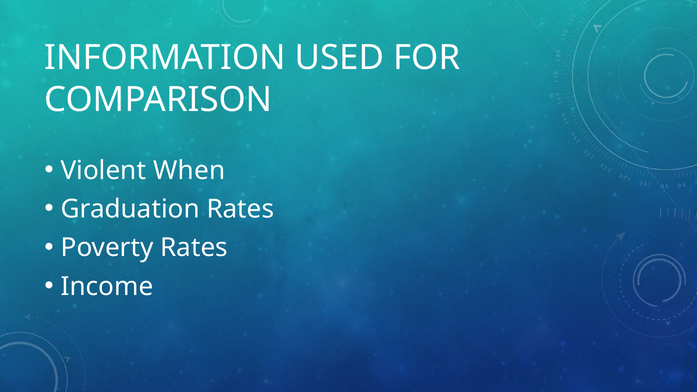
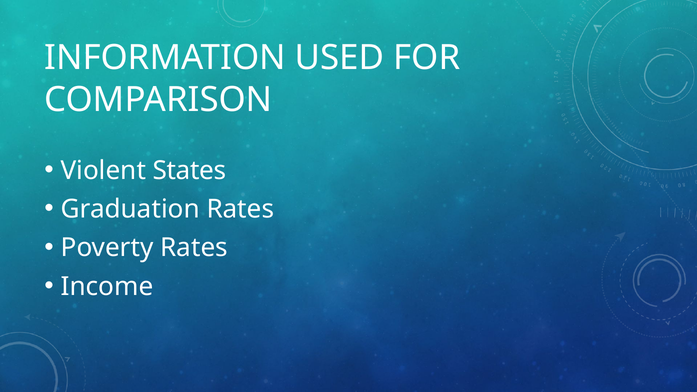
When: When -> States (190, 171)
